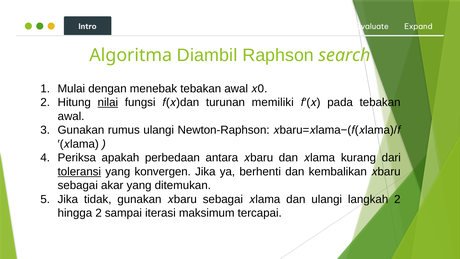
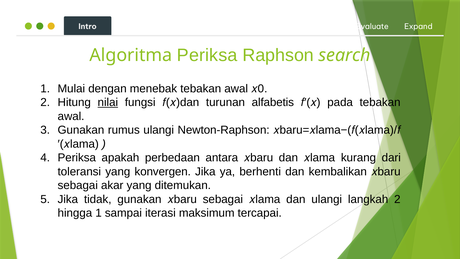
Algoritma Diambil: Diambil -> Periksa (207, 55)
memiliki: memiliki -> alfabetis (273, 102)
toleransi underline: present -> none (79, 171)
hingga 2: 2 -> 1 (99, 213)
